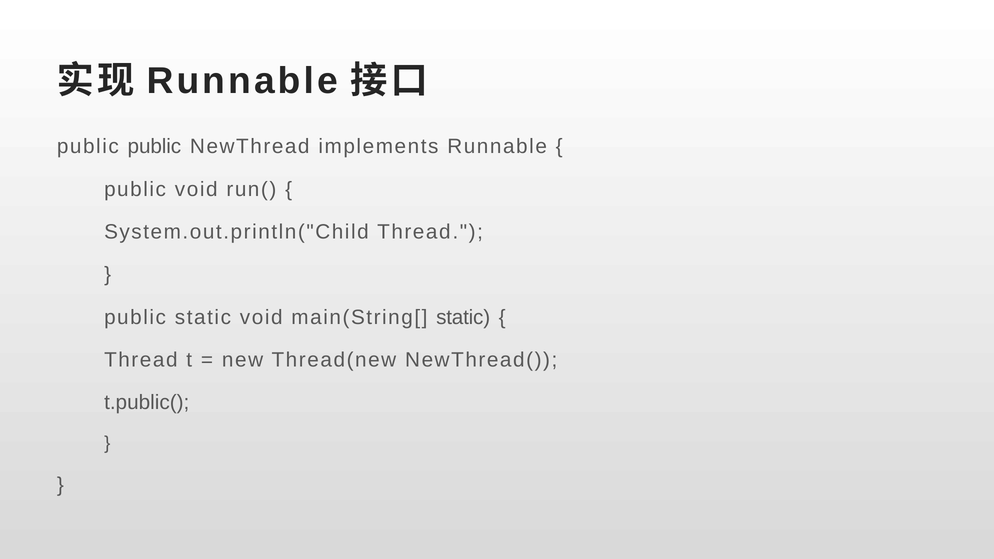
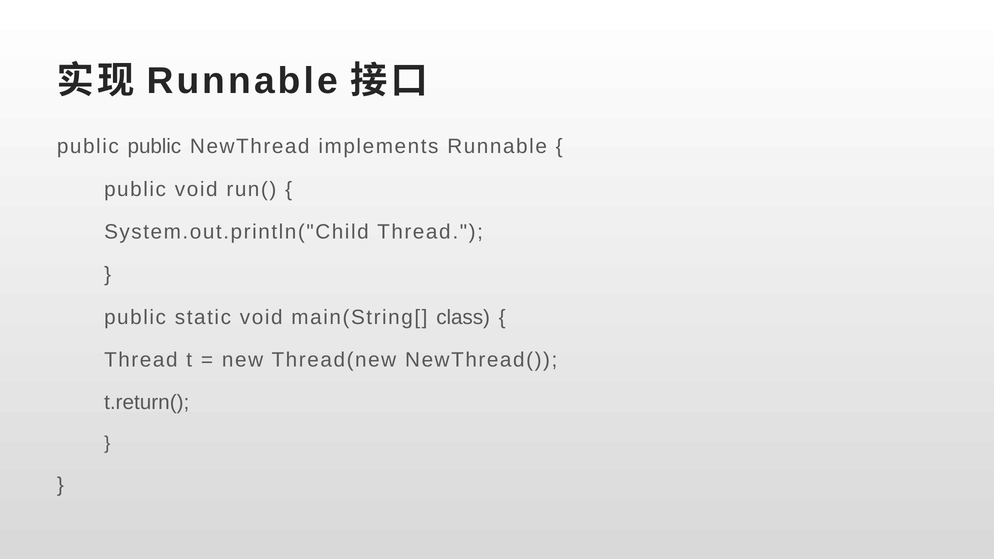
main(String[ static: static -> class (463, 317)
t.public(: t.public( -> t.return( (147, 403)
